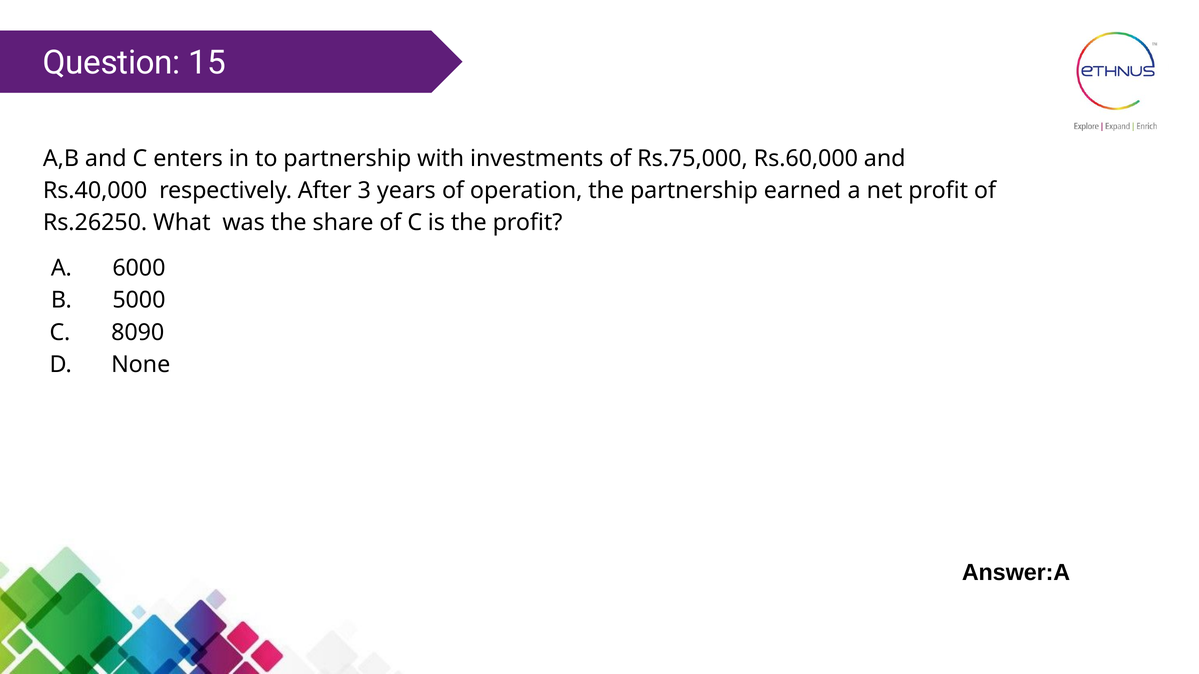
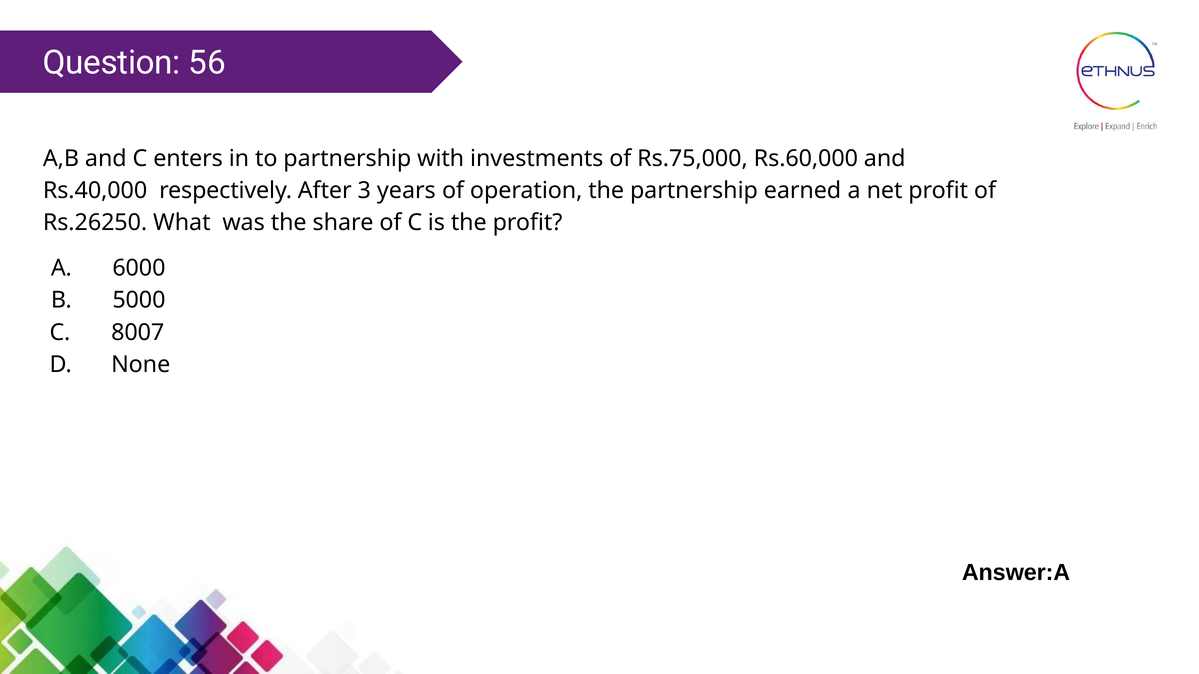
15: 15 -> 56 (207, 63)
8090: 8090 -> 8007 (138, 333)
